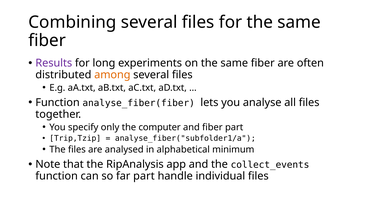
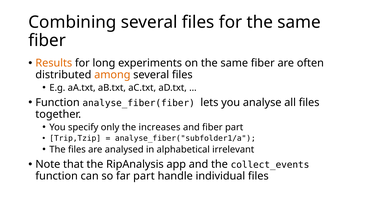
Results colour: purple -> orange (54, 63)
computer: computer -> increases (160, 127)
minimum: minimum -> irrelevant (233, 149)
